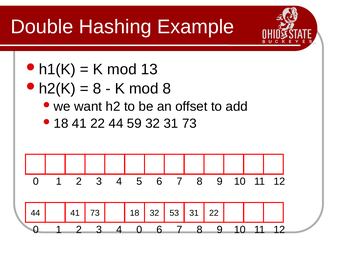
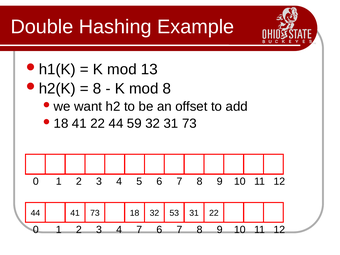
4 0: 0 -> 7 (139, 230)
